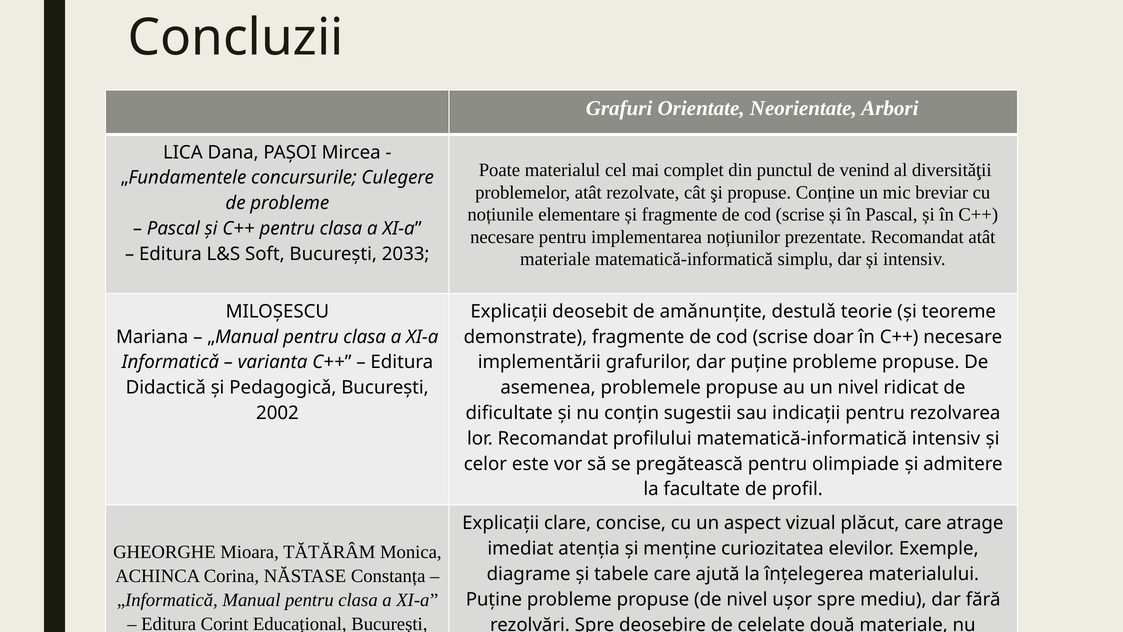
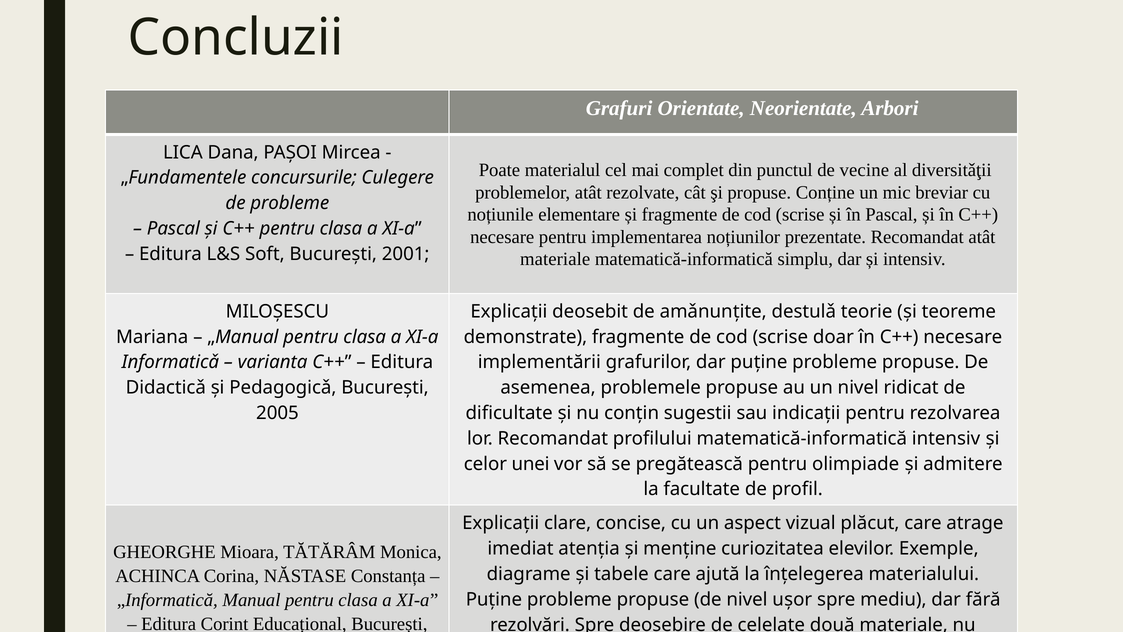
venind: venind -> vecine (864, 170)
2033: 2033 -> 2001 (406, 254)
2002: 2002 -> 2005 (277, 413)
este: este -> unei (531, 464)
